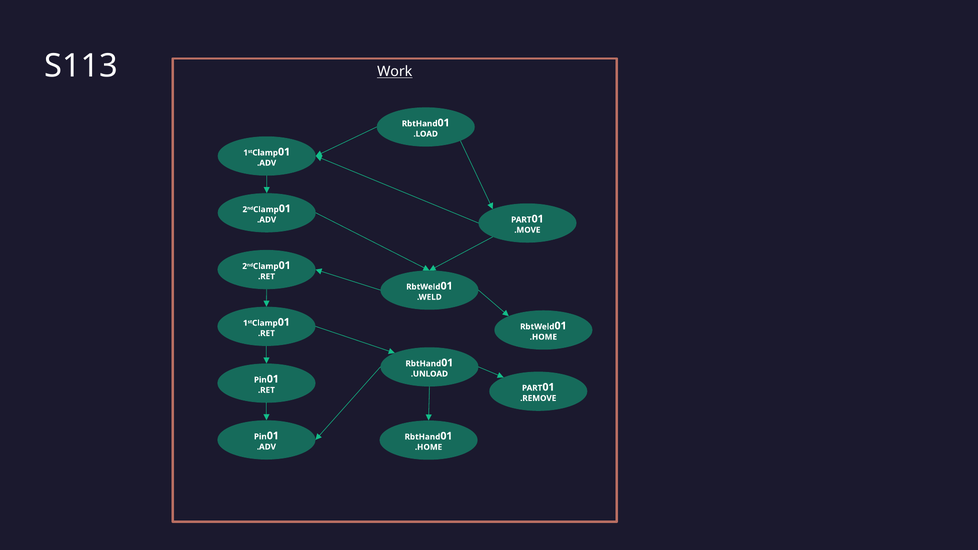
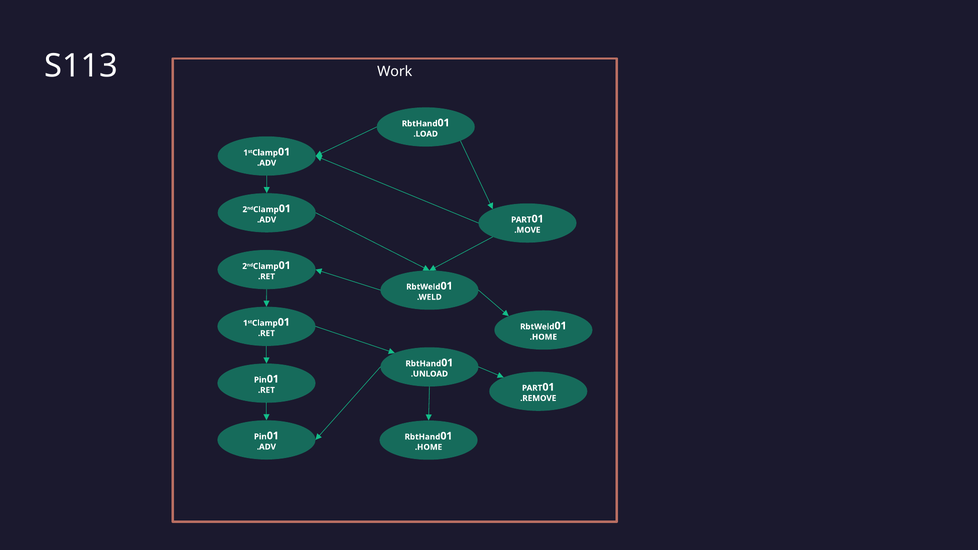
Work underline: present -> none (395, 72)
